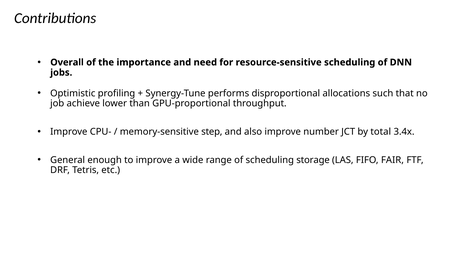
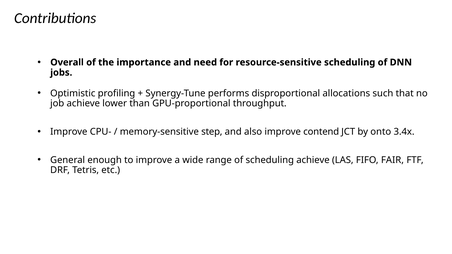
number: number -> contend (321, 132)
total: total -> onto (381, 132)
scheduling storage: storage -> achieve (313, 160)
